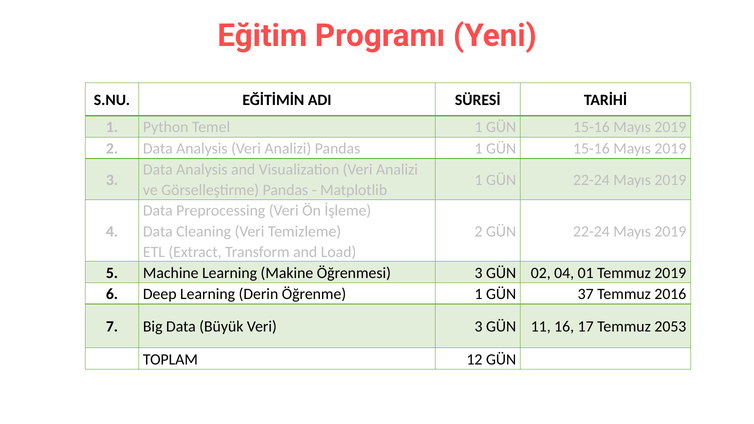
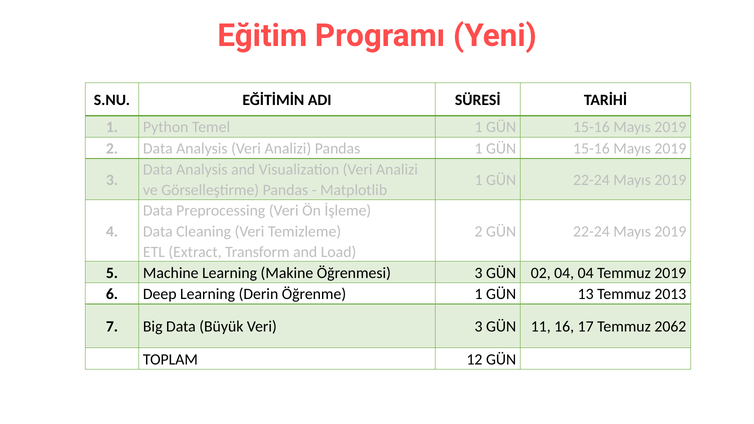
04 01: 01 -> 04 (586, 273)
37: 37 -> 13 (586, 294)
2016: 2016 -> 2013 (670, 294)
2053: 2053 -> 2062 (670, 327)
